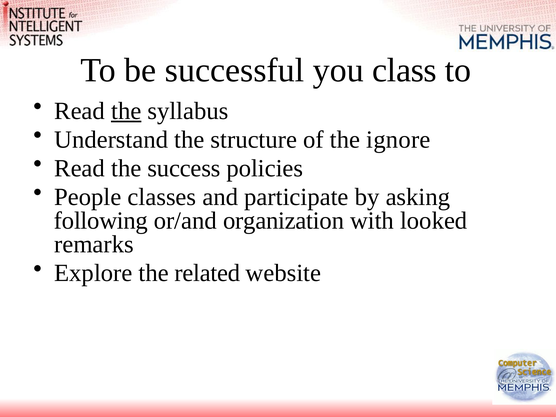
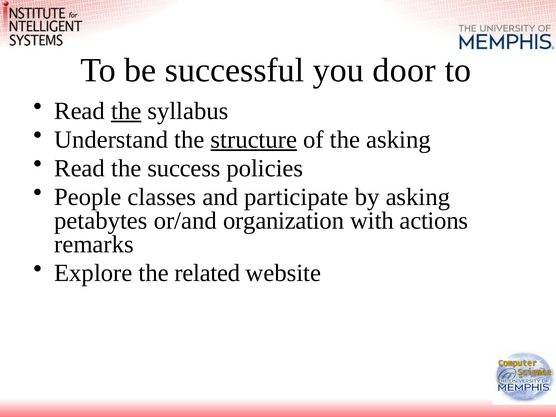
class: class -> door (404, 70)
structure underline: none -> present (254, 140)
the ignore: ignore -> asking (399, 140)
following: following -> petabytes (101, 221)
looked: looked -> actions (434, 221)
